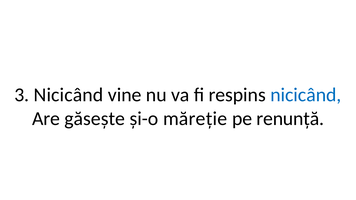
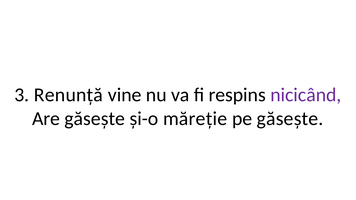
3 Nicicând: Nicicând -> Renunță (68, 95)
nicicând colour: blue -> purple (306, 95)
pe renunță: renunță -> găsește (290, 119)
